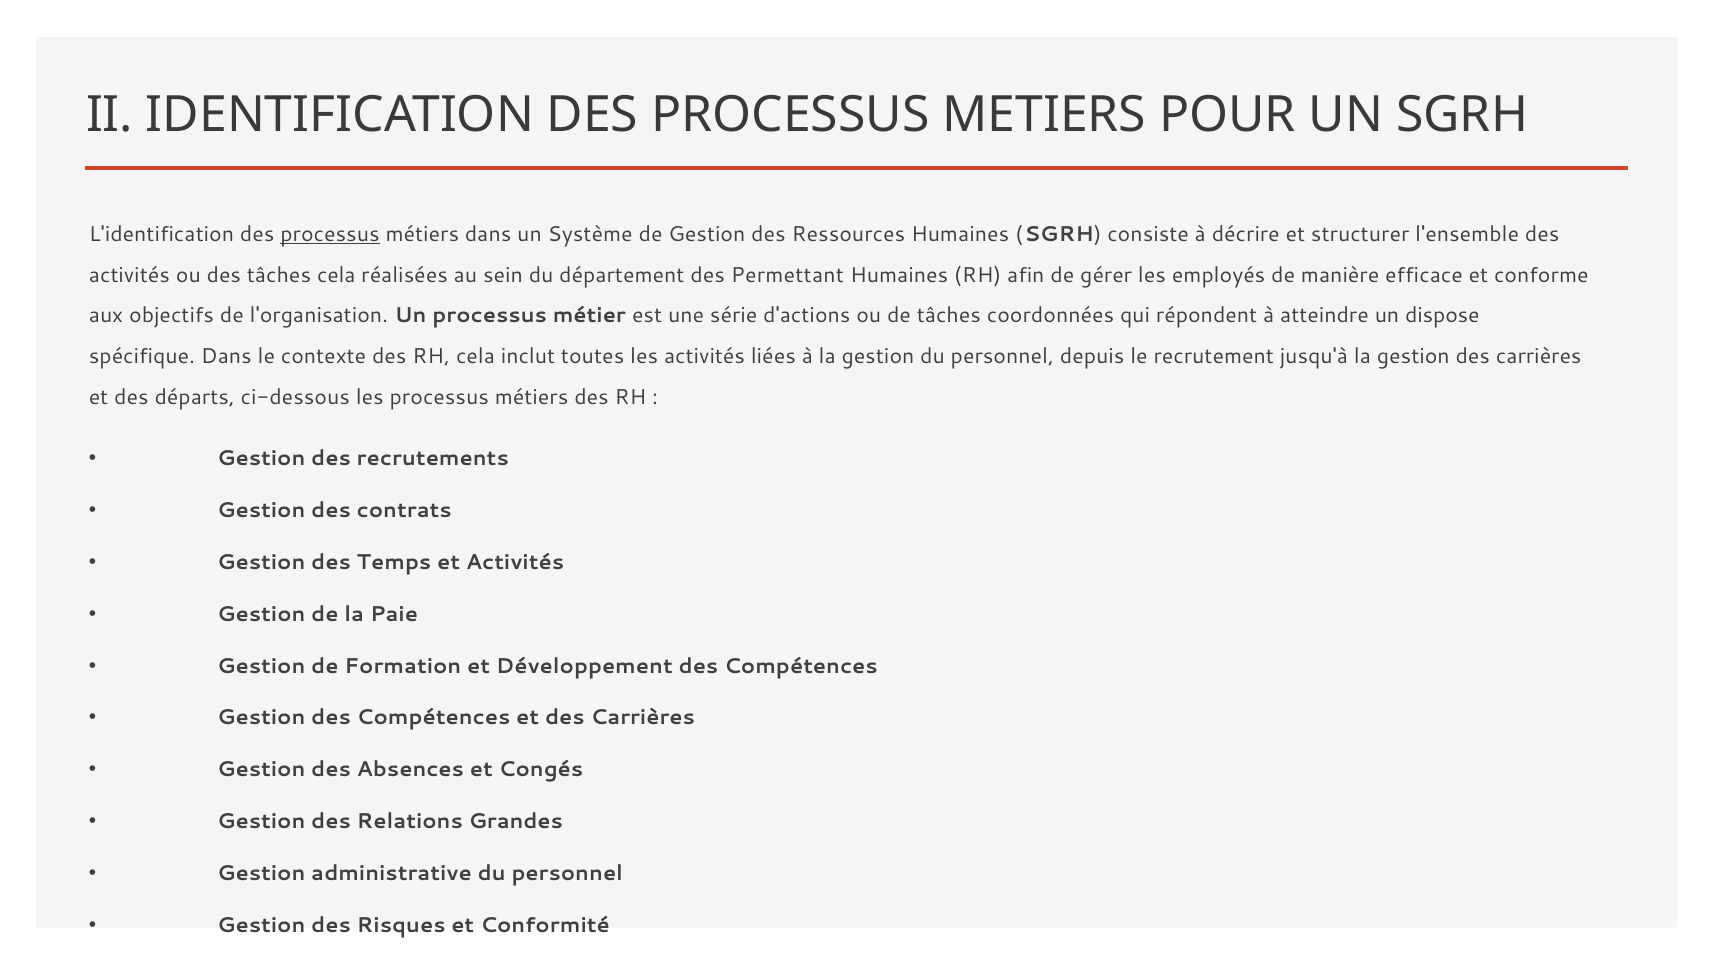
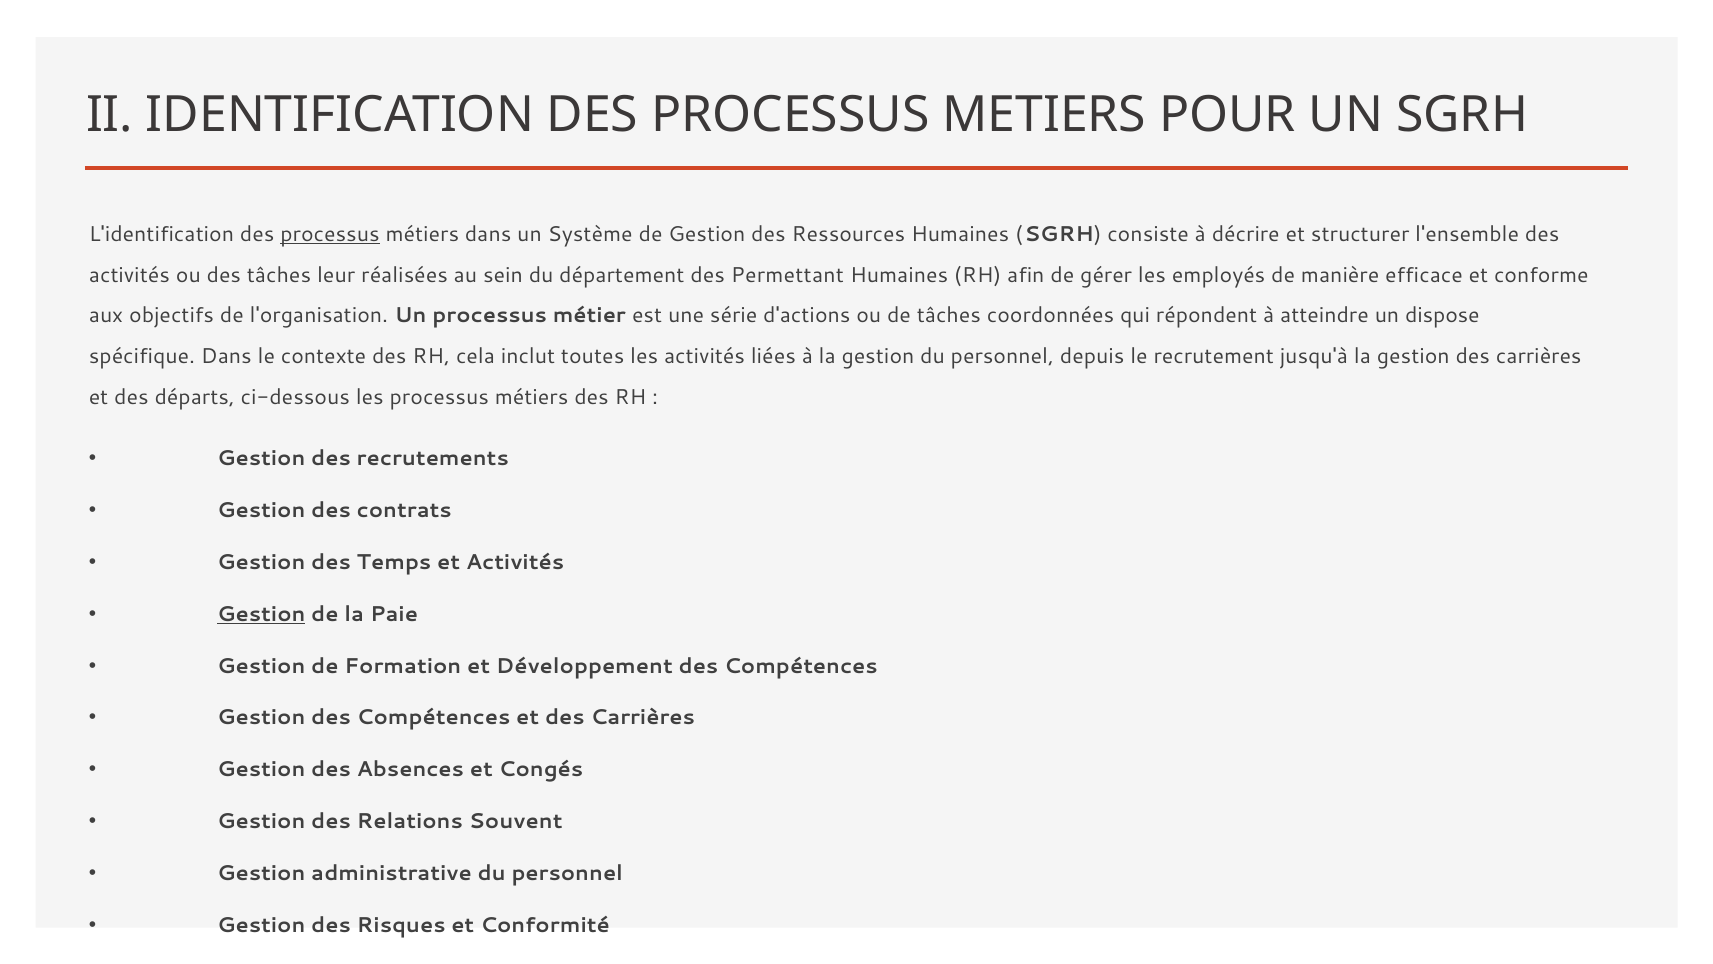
tâches cela: cela -> leur (336, 275)
Gestion underline: none -> present (261, 614)
Grandes: Grandes -> Souvent (516, 821)
